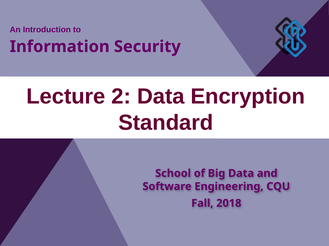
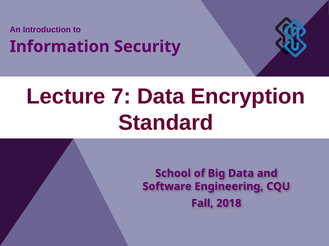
2: 2 -> 7 (121, 97)
